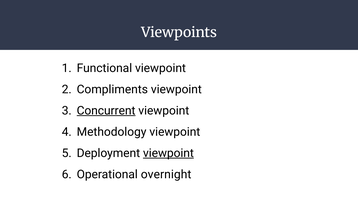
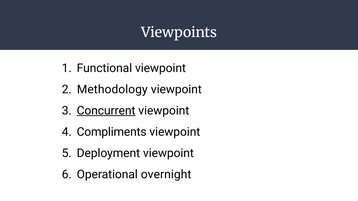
Compliments: Compliments -> Methodology (112, 90)
Methodology: Methodology -> Compliments (112, 132)
viewpoint underline: present -> none (168, 153)
